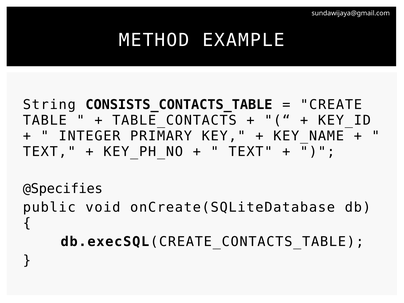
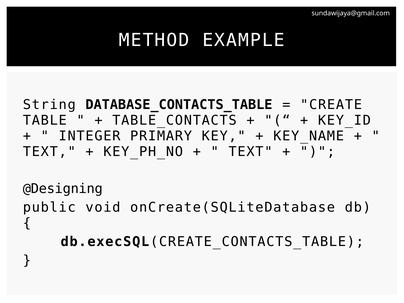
CONSISTS_CONTACTS_TABLE: CONSISTS_CONTACTS_TABLE -> DATABASE_CONTACTS_TABLE (179, 105)
@Specifies: @Specifies -> @Designing (63, 189)
